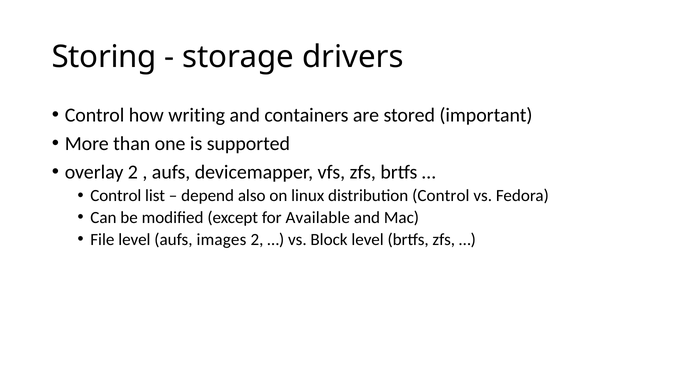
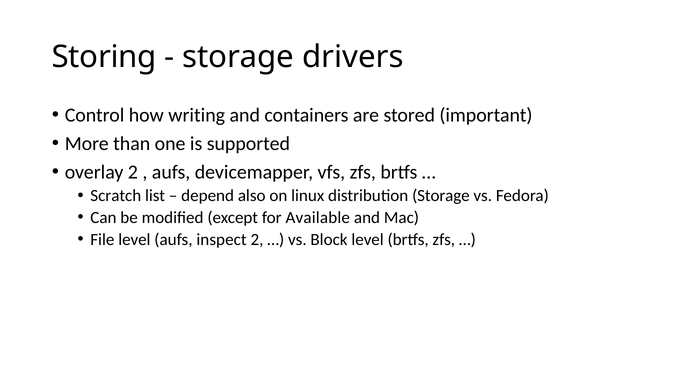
Control: Control -> Scratch (116, 196)
distribution Control: Control -> Storage (441, 196)
images: images -> inspect (222, 240)
